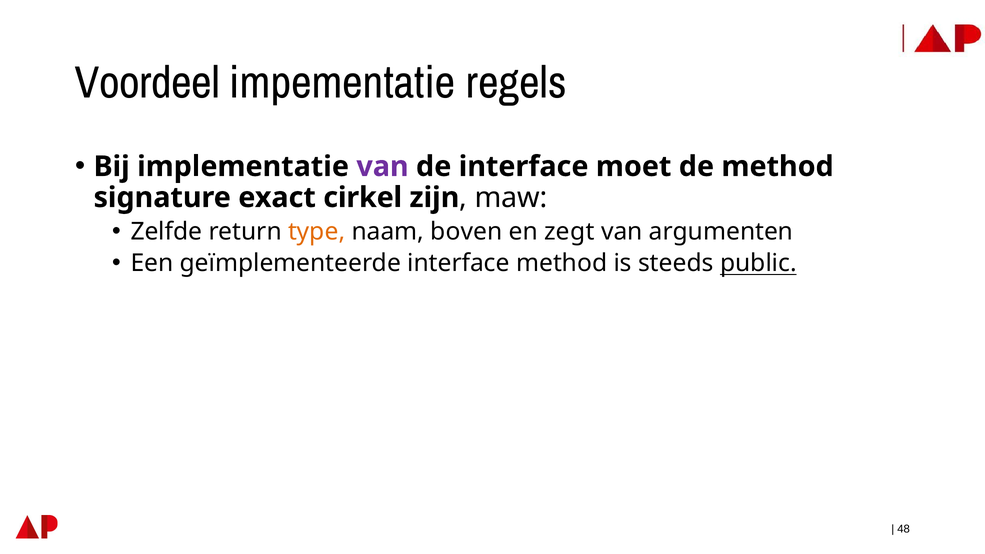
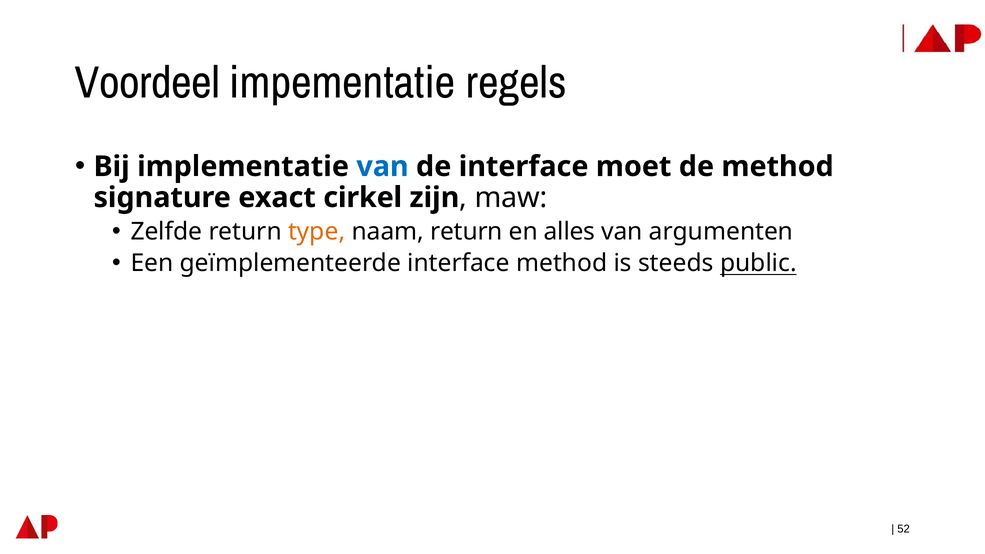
van colour: purple -> blue (383, 167)
naam boven: boven -> return (466, 232)
zegt: zegt -> alles (570, 232)
48: 48 -> 52 (904, 529)
